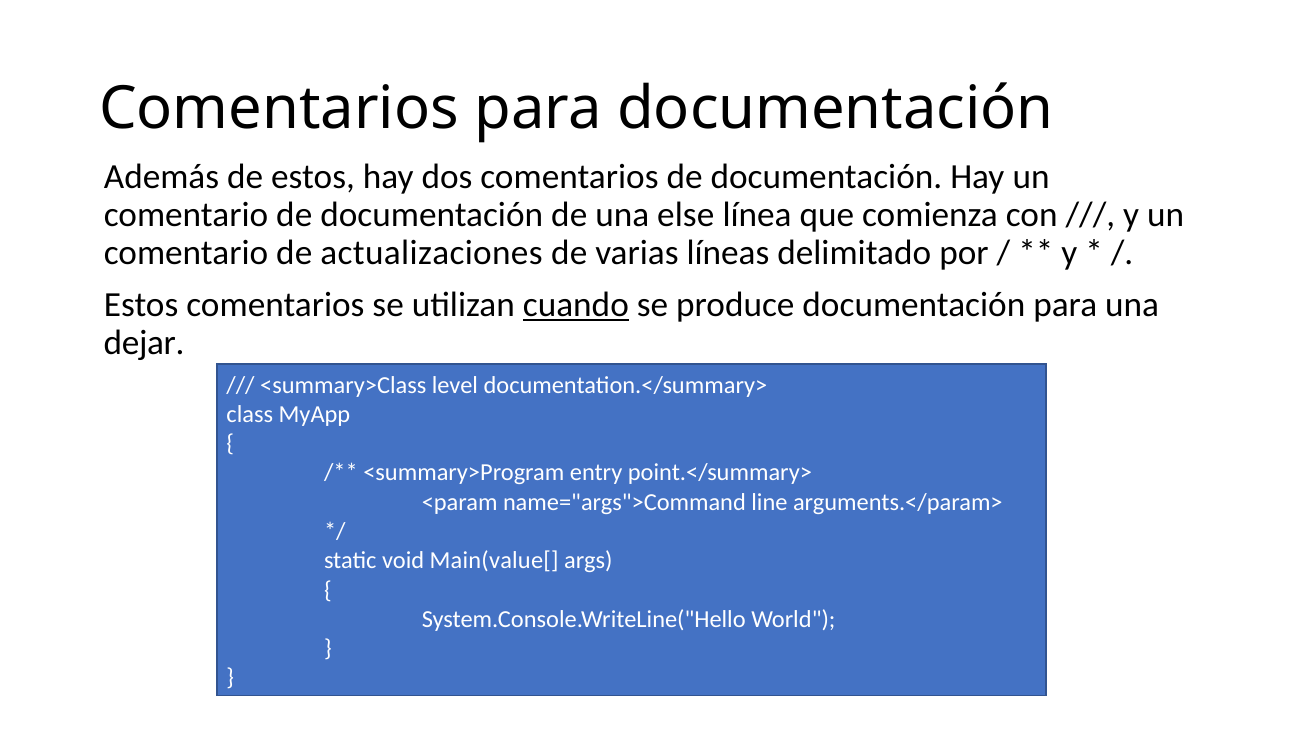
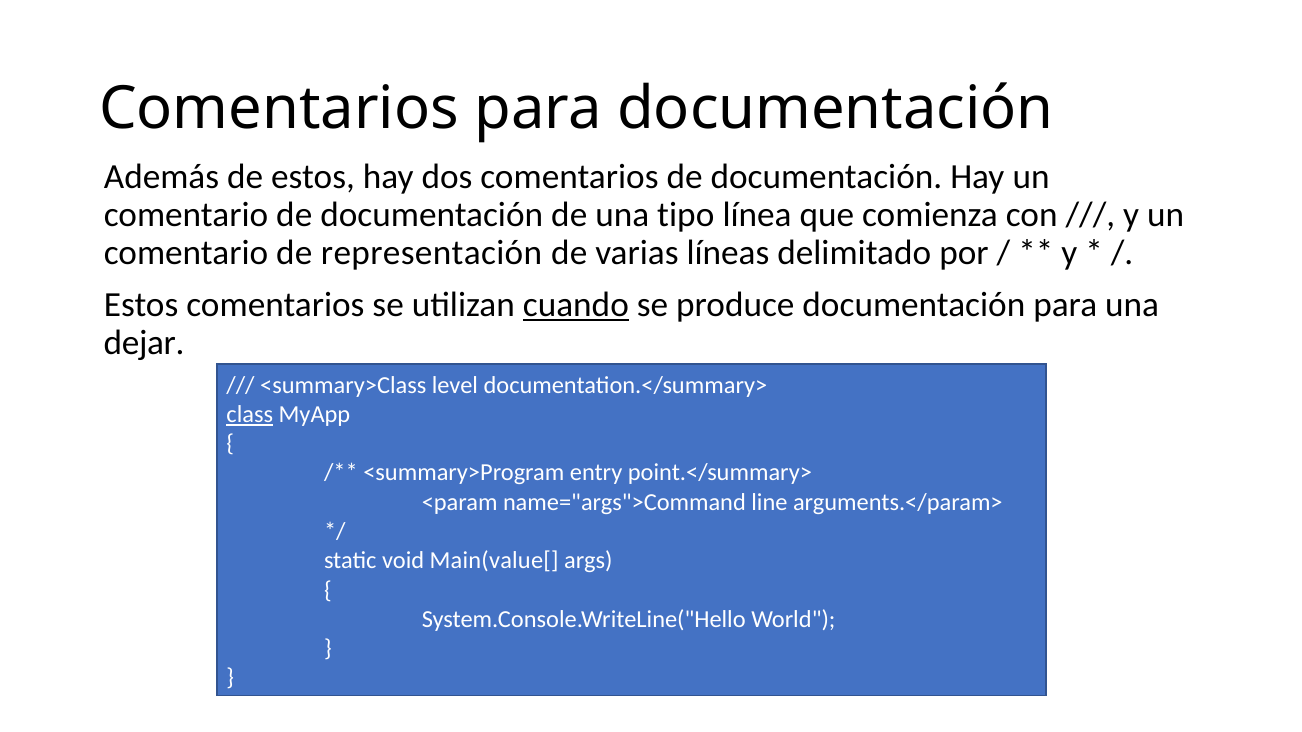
else: else -> tipo (686, 215)
actualizaciones: actualizaciones -> representación (432, 253)
class underline: none -> present (250, 415)
